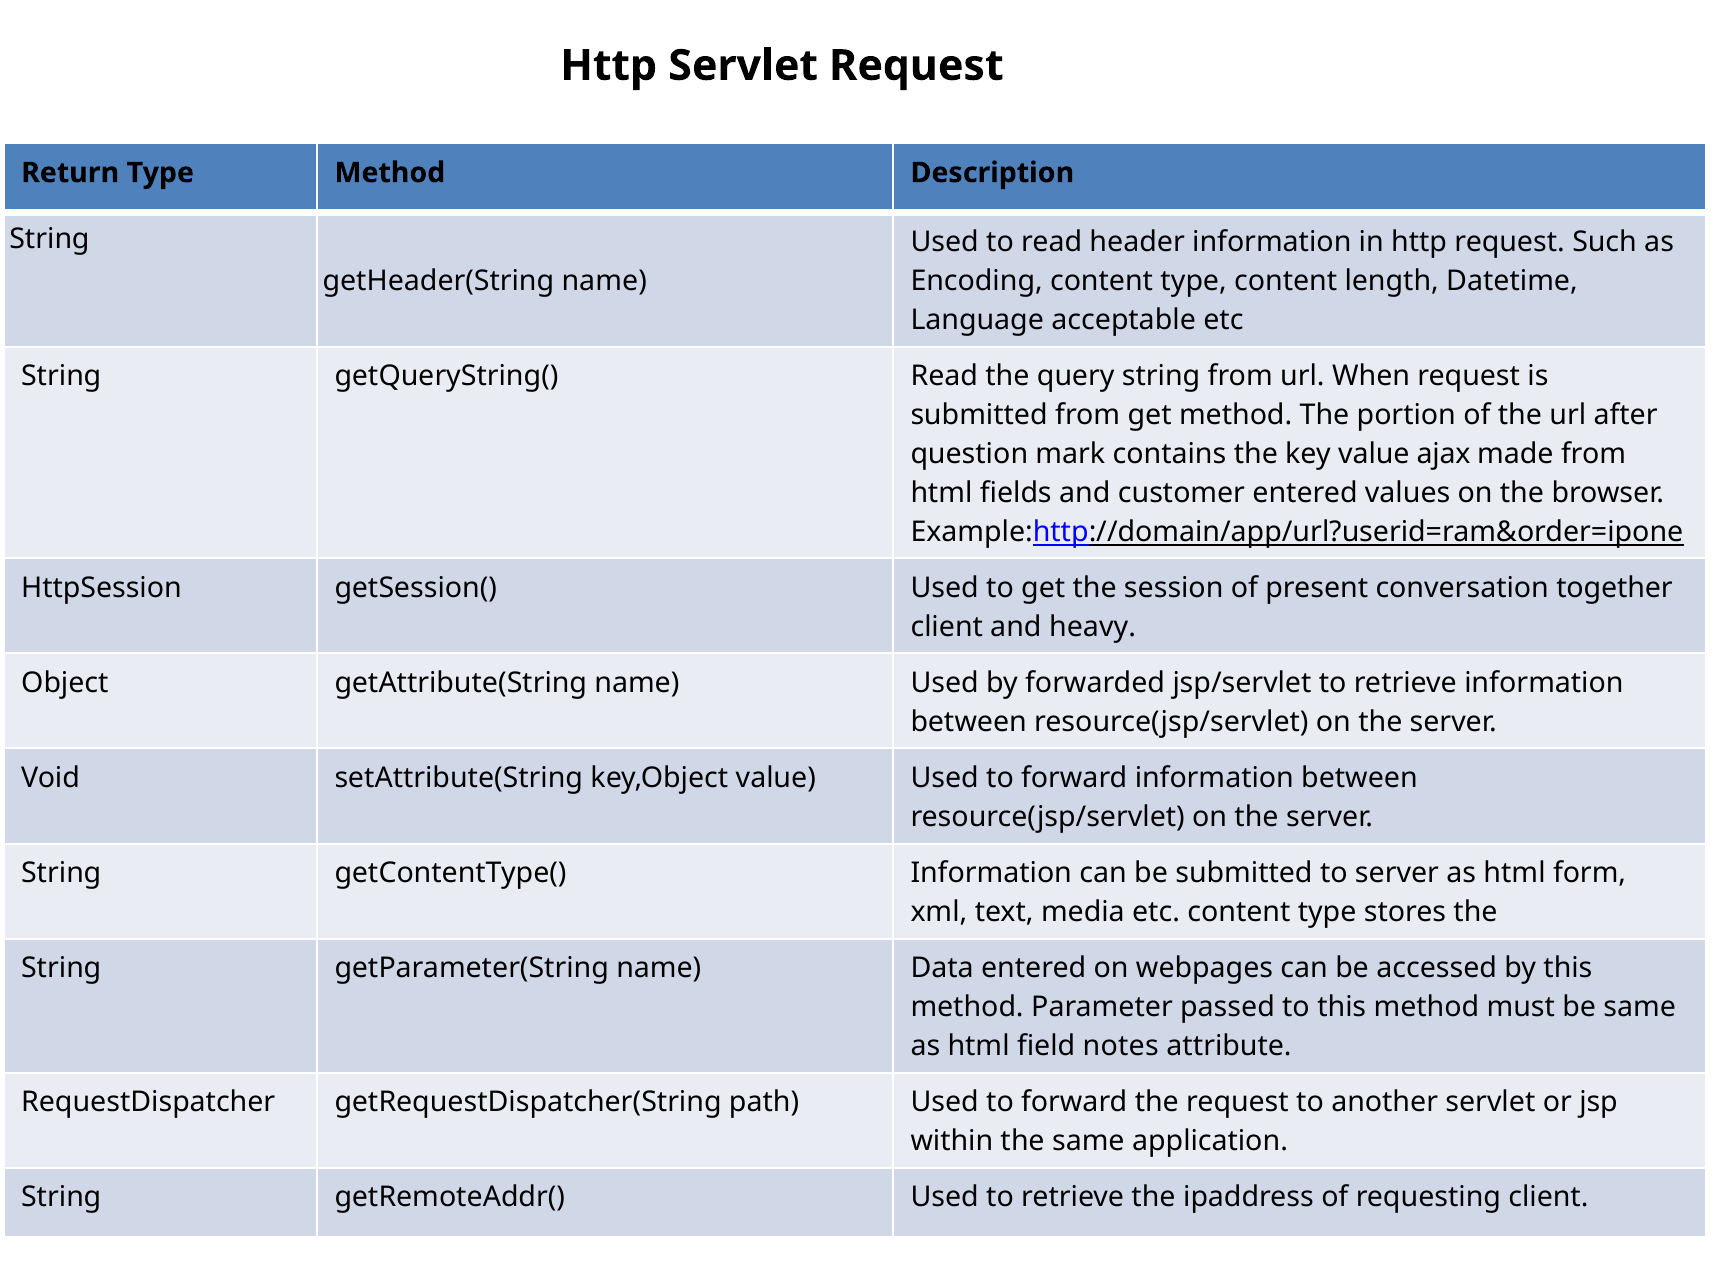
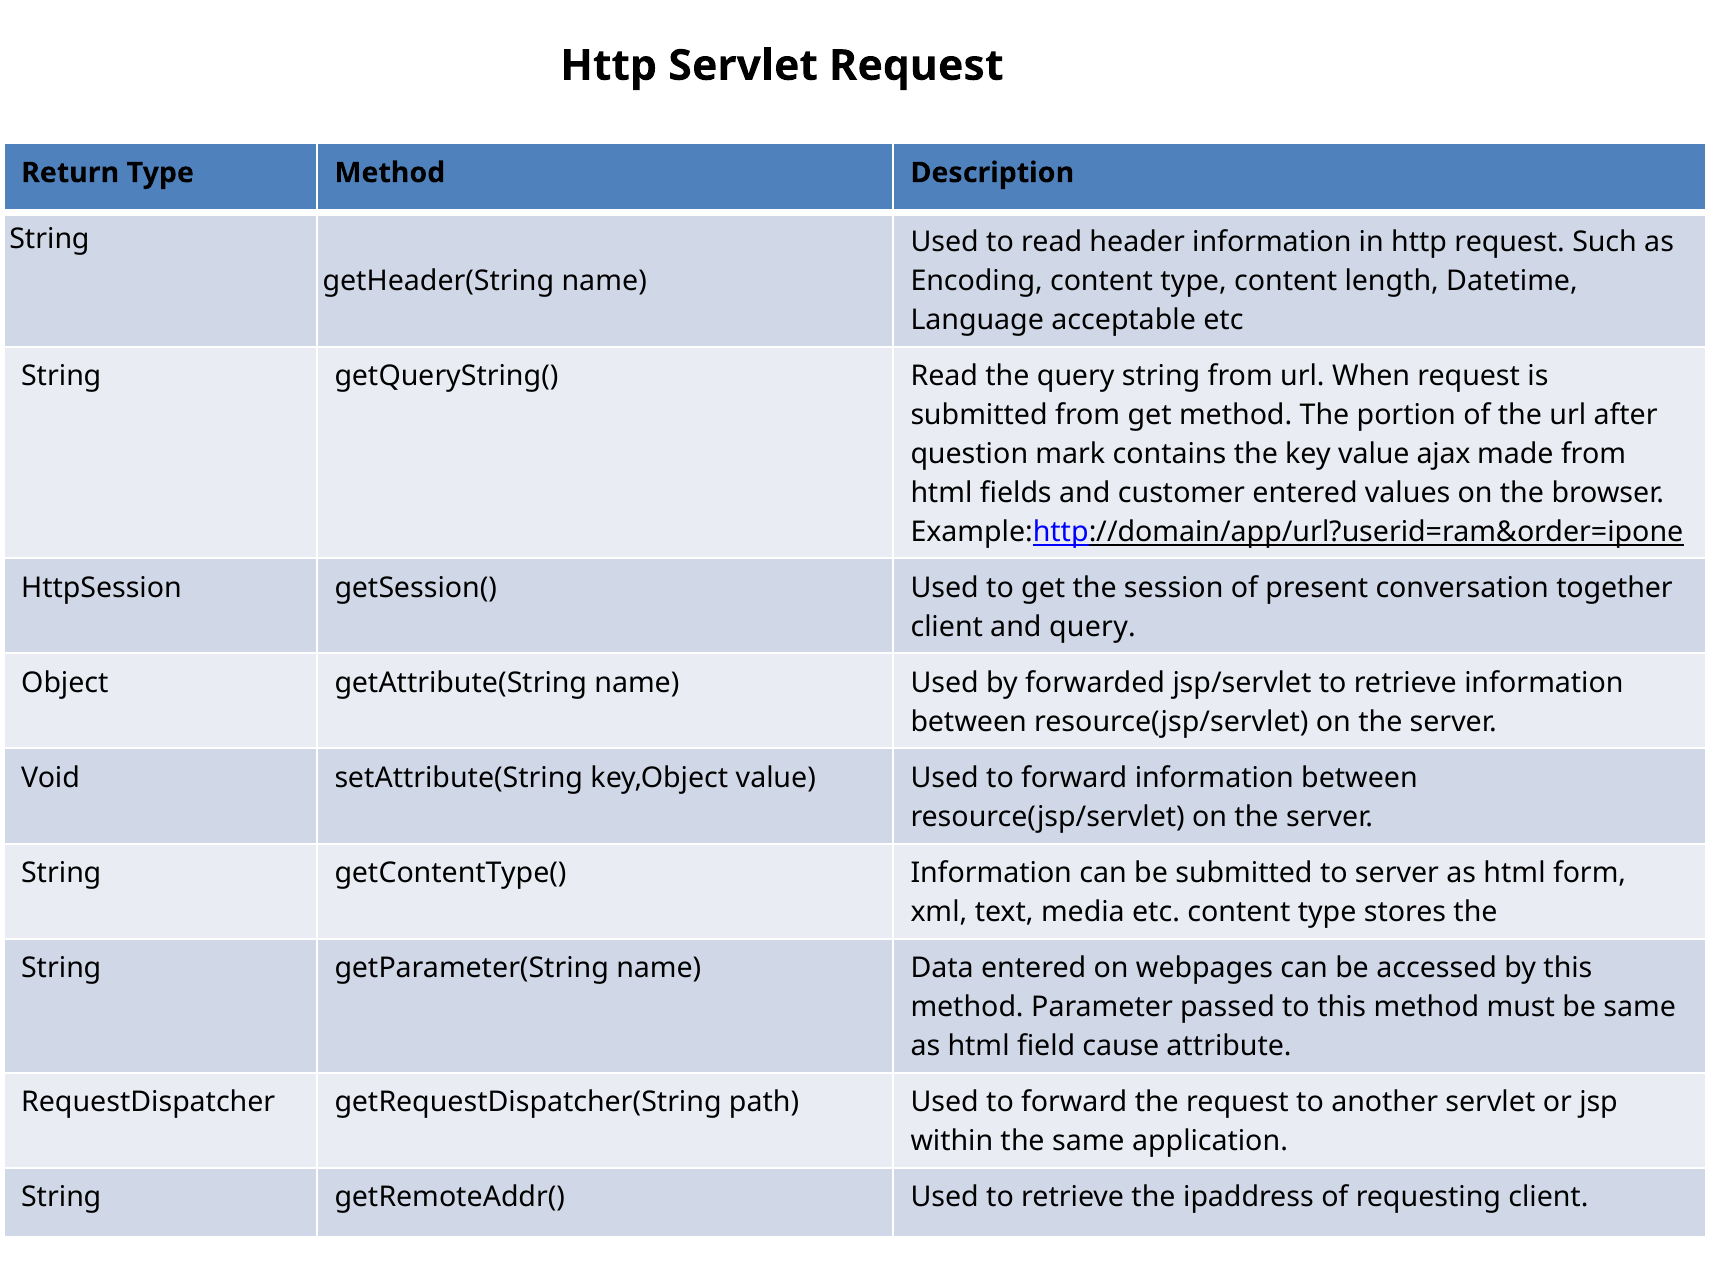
and heavy: heavy -> query (1092, 627)
notes: notes -> cause (1121, 1046)
